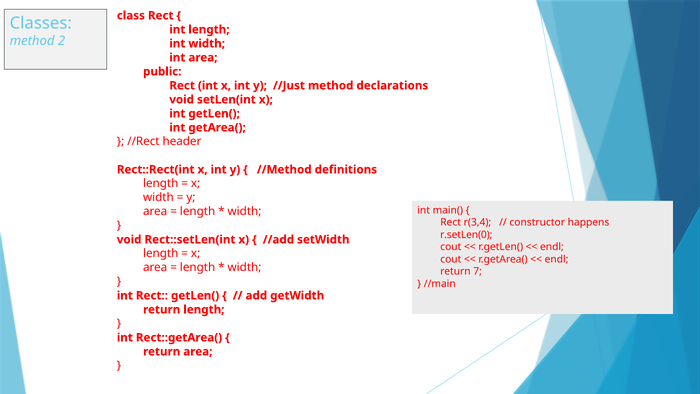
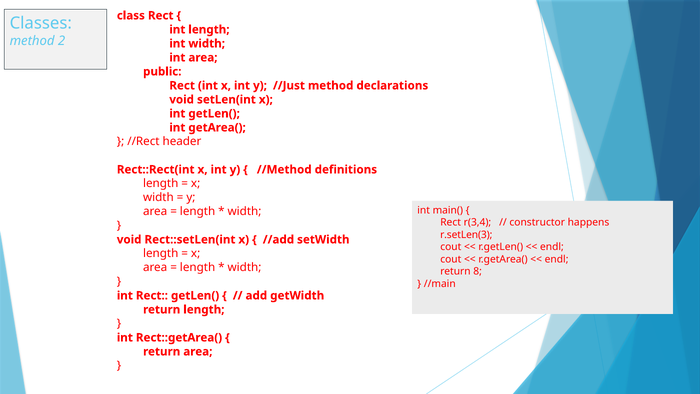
r.setLen(0: r.setLen(0 -> r.setLen(3 (466, 235)
7: 7 -> 8 (478, 271)
